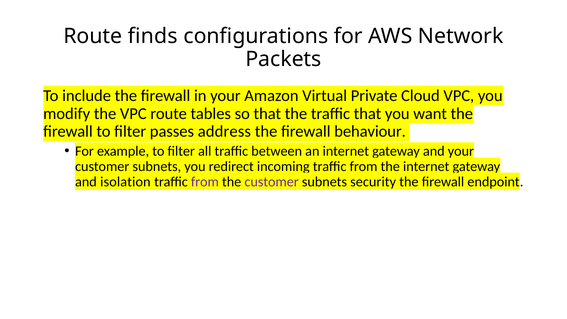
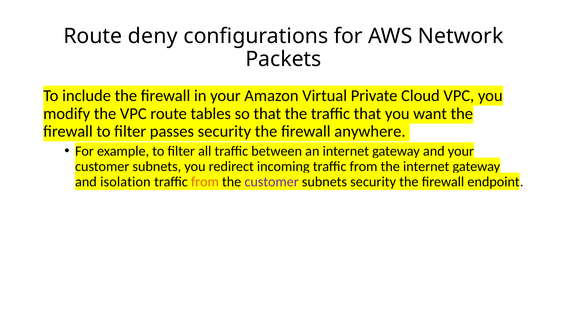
finds: finds -> deny (153, 36)
passes address: address -> security (224, 131)
behaviour: behaviour -> anywhere (370, 131)
from colour: purple -> orange (205, 182)
